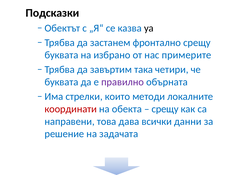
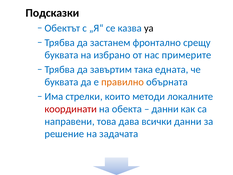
четири: четири -> едната (172, 69)
правилно colour: purple -> orange (123, 82)
срещу: срещу -> данни (165, 109)
